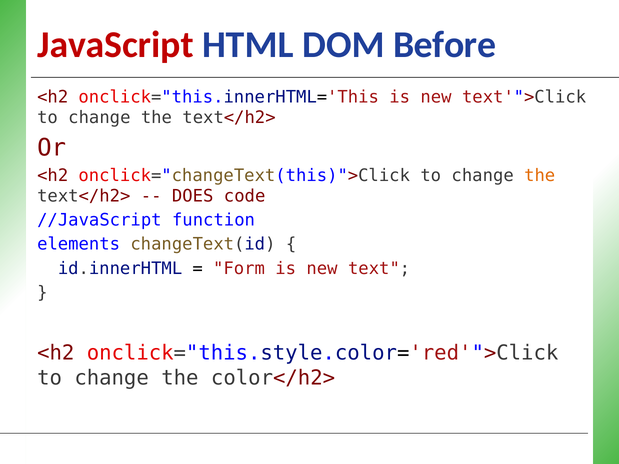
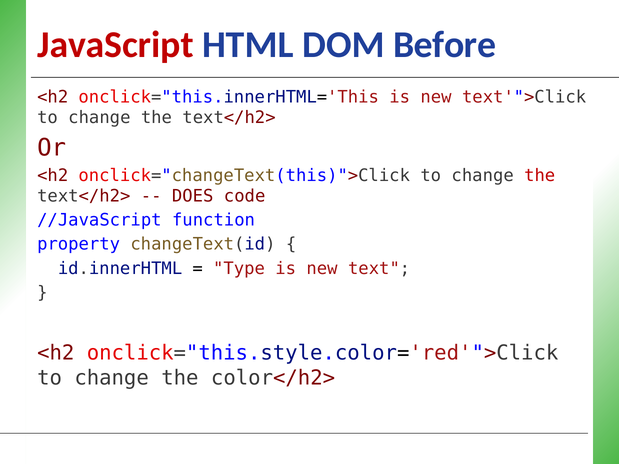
the colour: orange -> red (540, 176)
elements: elements -> property (79, 244)
Form: Form -> Type (239, 268)
